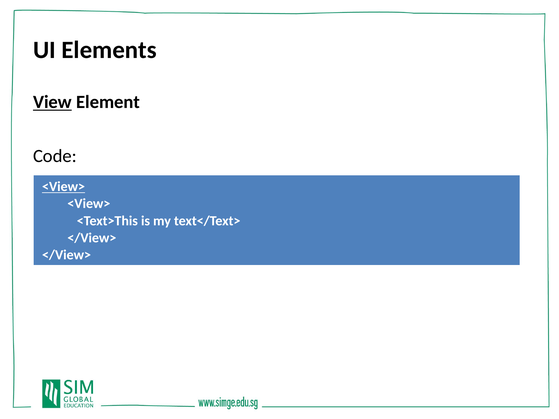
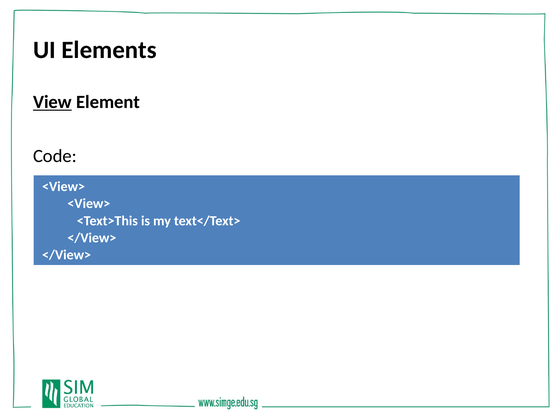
<View> underline: present -> none (64, 187)
